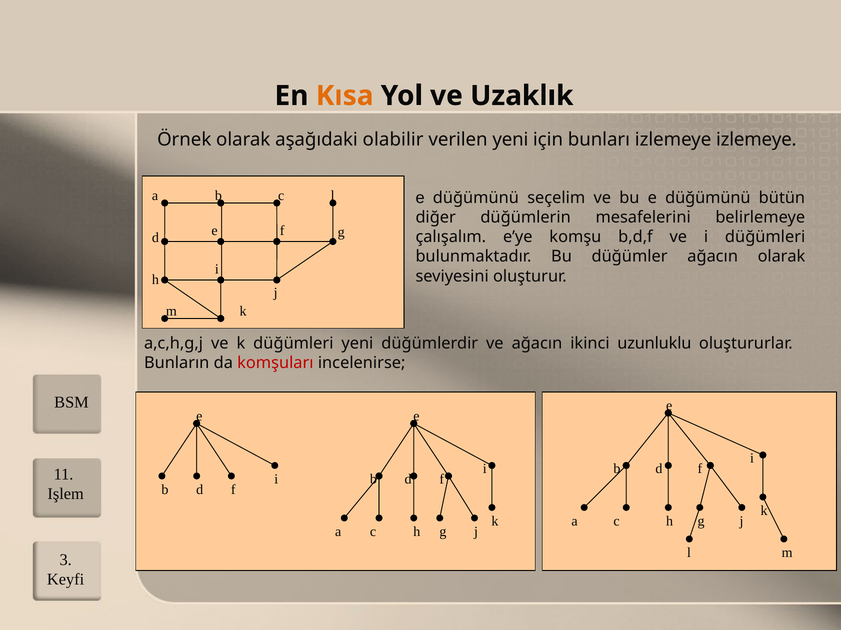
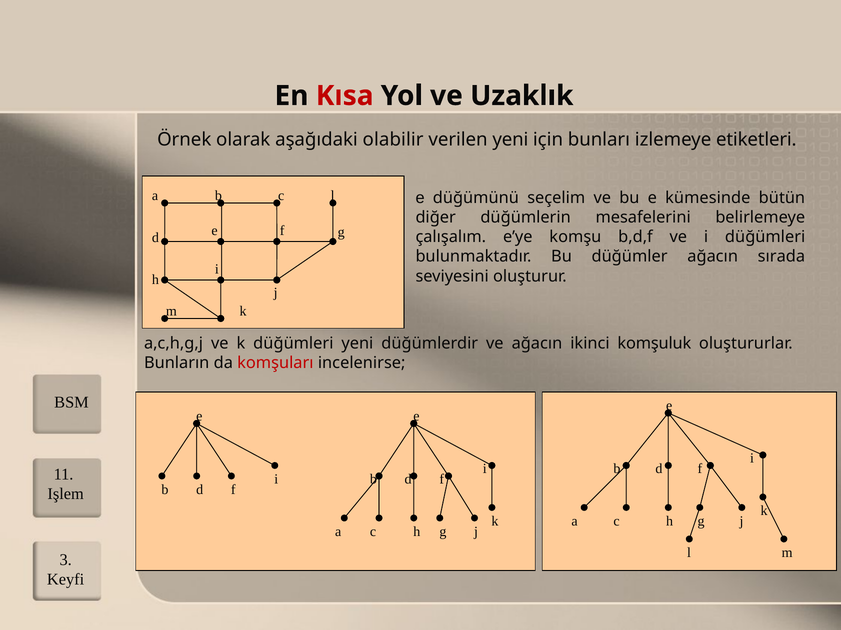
Kısa colour: orange -> red (345, 96)
izlemeye izlemeye: izlemeye -> etiketleri (756, 140)
bu e düğümünü: düğümünü -> kümesinde (708, 198)
ağacın olarak: olarak -> sırada (781, 257)
uzunluklu: uzunluklu -> komşuluk (654, 344)
